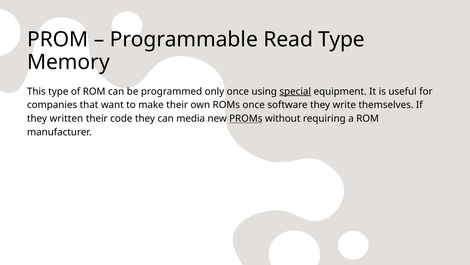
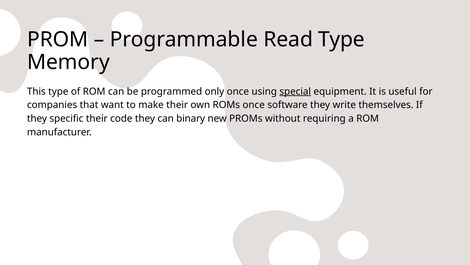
written: written -> specific (66, 118)
media: media -> binary (191, 118)
PROMs underline: present -> none (246, 118)
